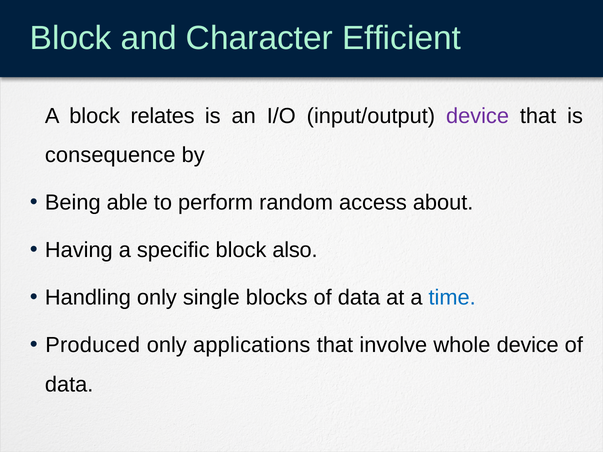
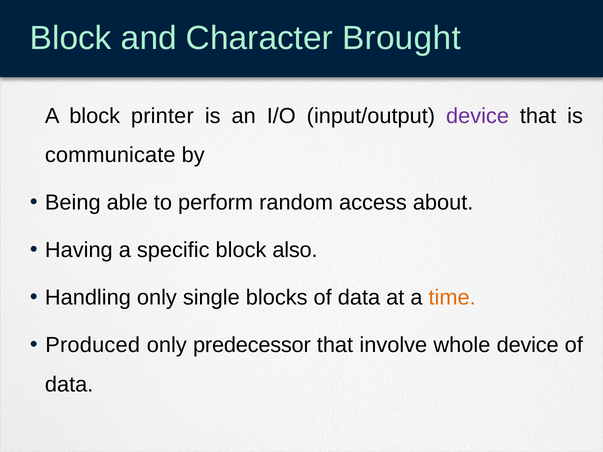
Efficient: Efficient -> Brought (401, 38)
relates: relates -> printer (162, 116)
consequence: consequence -> communicate (110, 155)
time colour: blue -> orange (452, 298)
applications: applications -> predecessor (252, 345)
